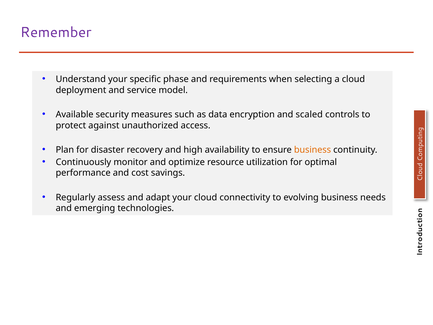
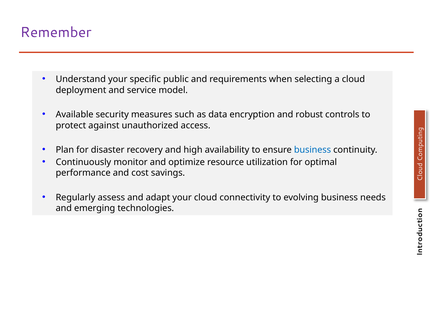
phase: phase -> public (176, 79)
scaled: scaled -> robust (309, 114)
business colour: orange -> blue (313, 150)
